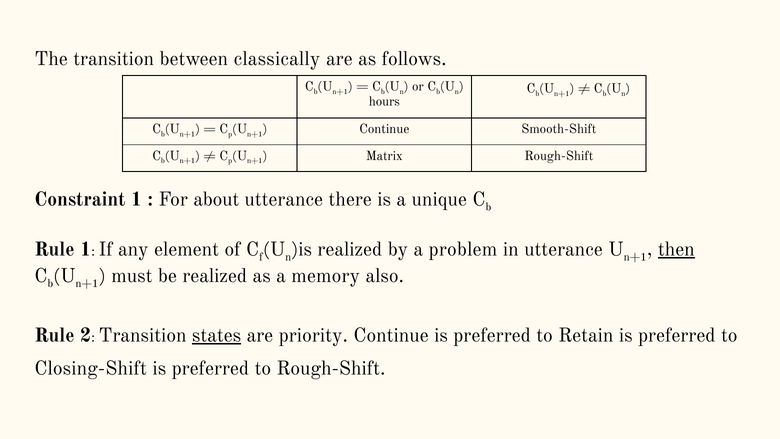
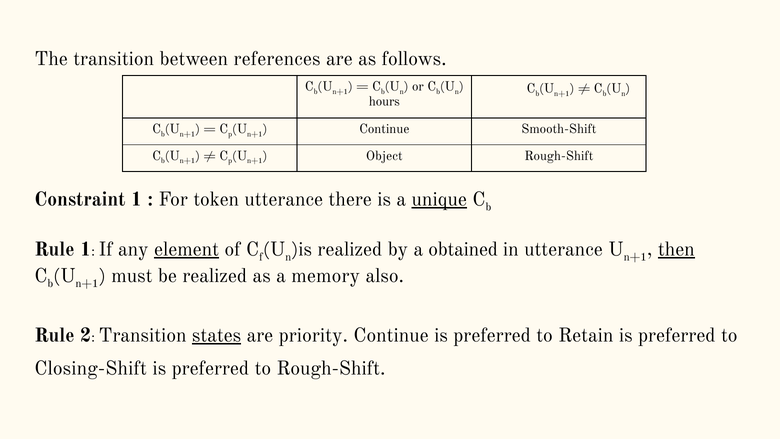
classically: classically -> references (277, 59)
Matrix: Matrix -> Object (384, 156)
about: about -> token (216, 199)
unique underline: none -> present (439, 199)
element underline: none -> present (187, 249)
problem: problem -> obtained (463, 249)
